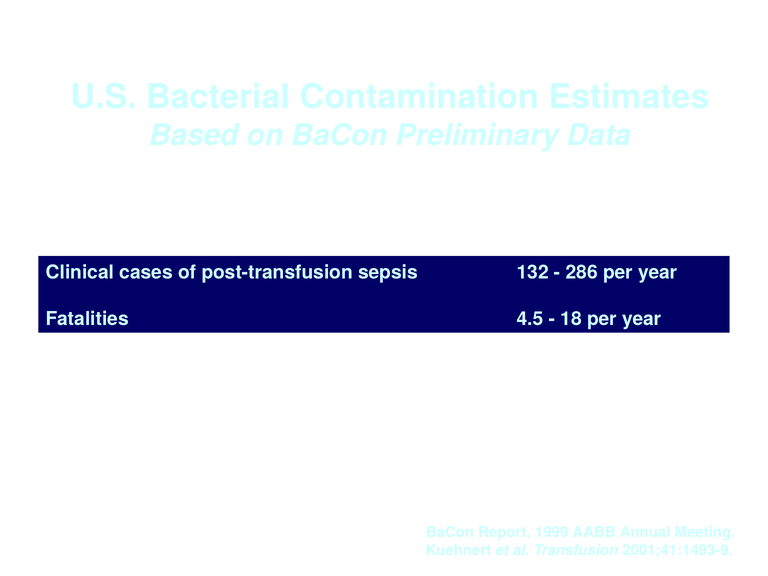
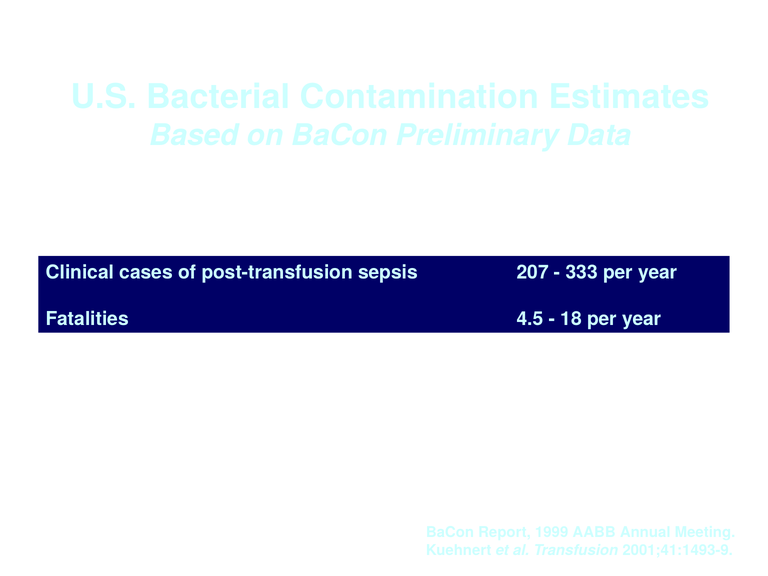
132: 132 -> 207 (533, 273)
286: 286 -> 333 (582, 273)
